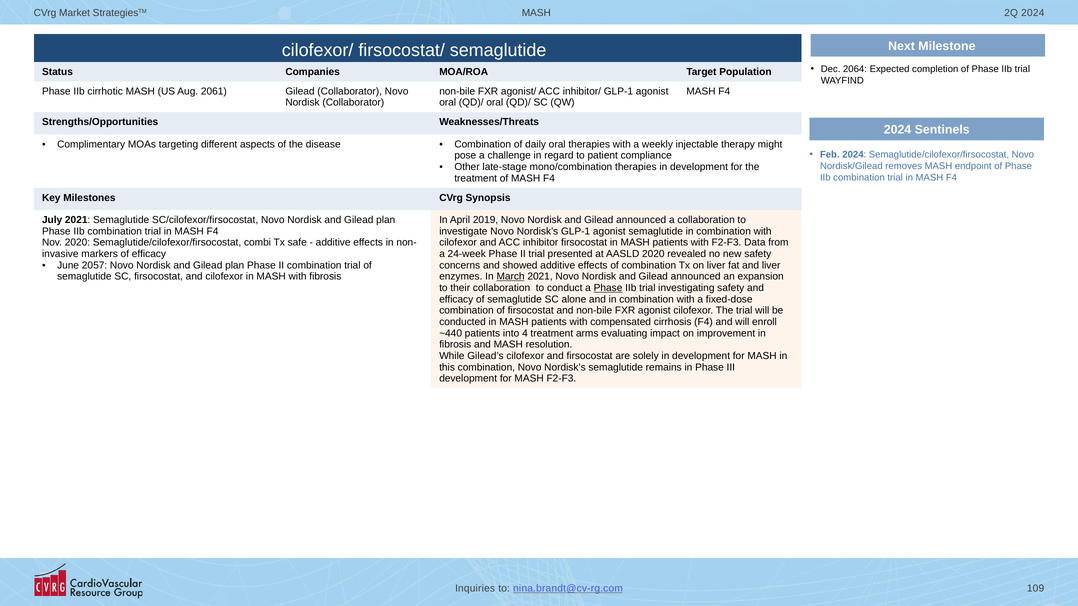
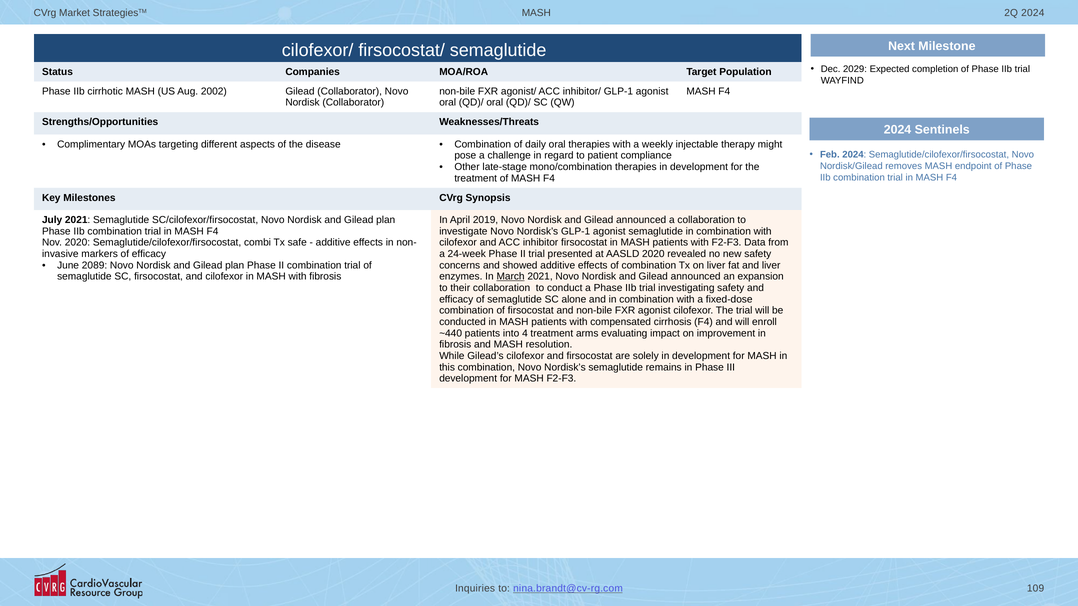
2064: 2064 -> 2029 (855, 69)
2061: 2061 -> 2002 (214, 91)
2057: 2057 -> 2089 (95, 265)
Phase underline: present -> none (608, 288)
